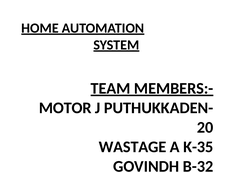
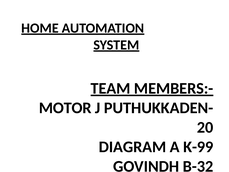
WASTAGE: WASTAGE -> DIAGRAM (132, 147)
K-35: K-35 -> K-99 (198, 147)
